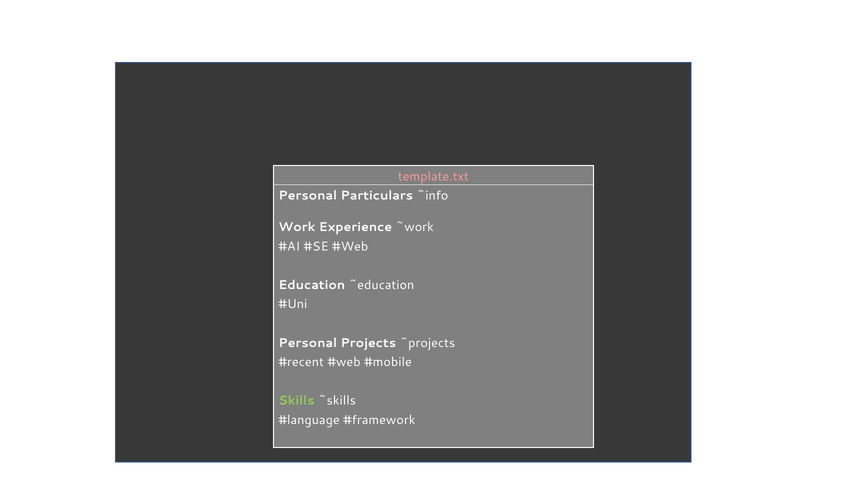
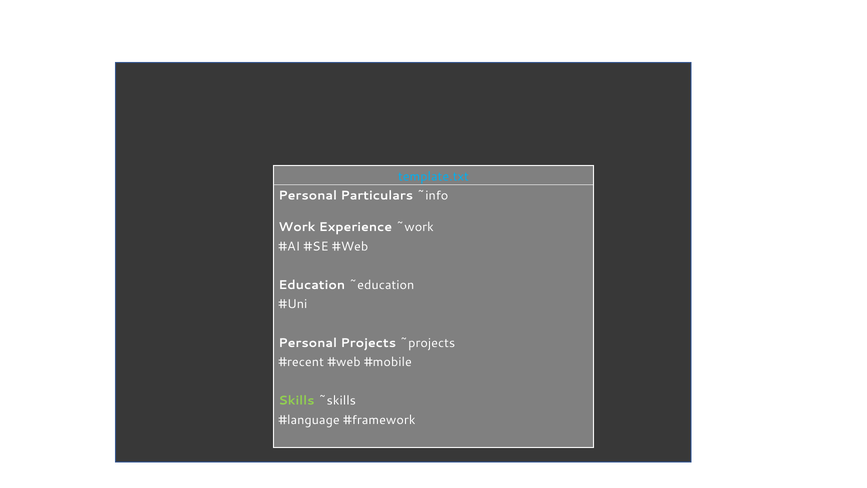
template.txt colour: pink -> light blue (433, 176)
